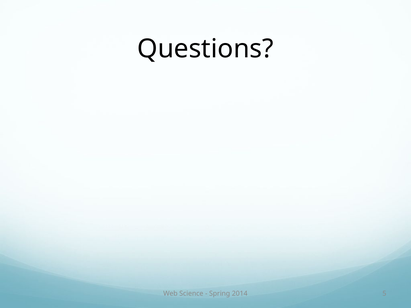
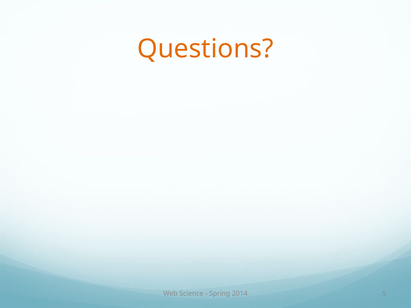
Questions colour: black -> orange (205, 49)
